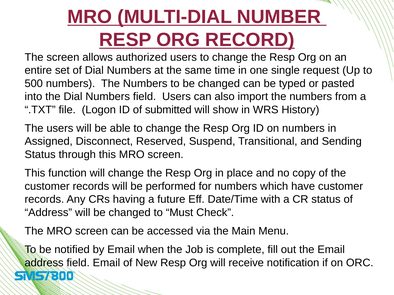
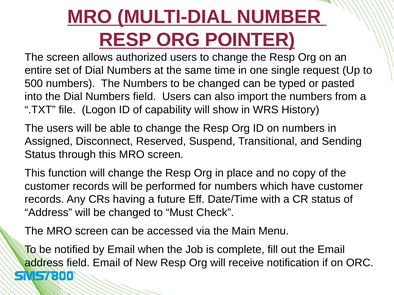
RECORD: RECORD -> POINTER (250, 40)
submitted: submitted -> capability (168, 110)
